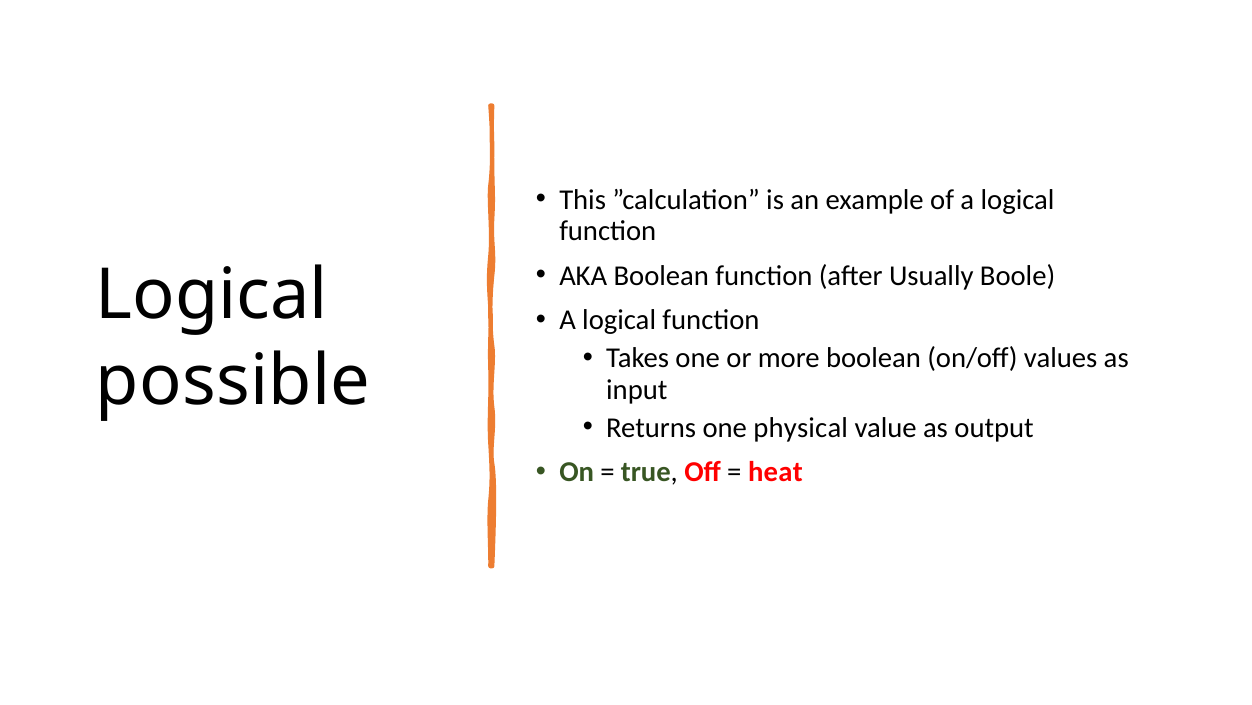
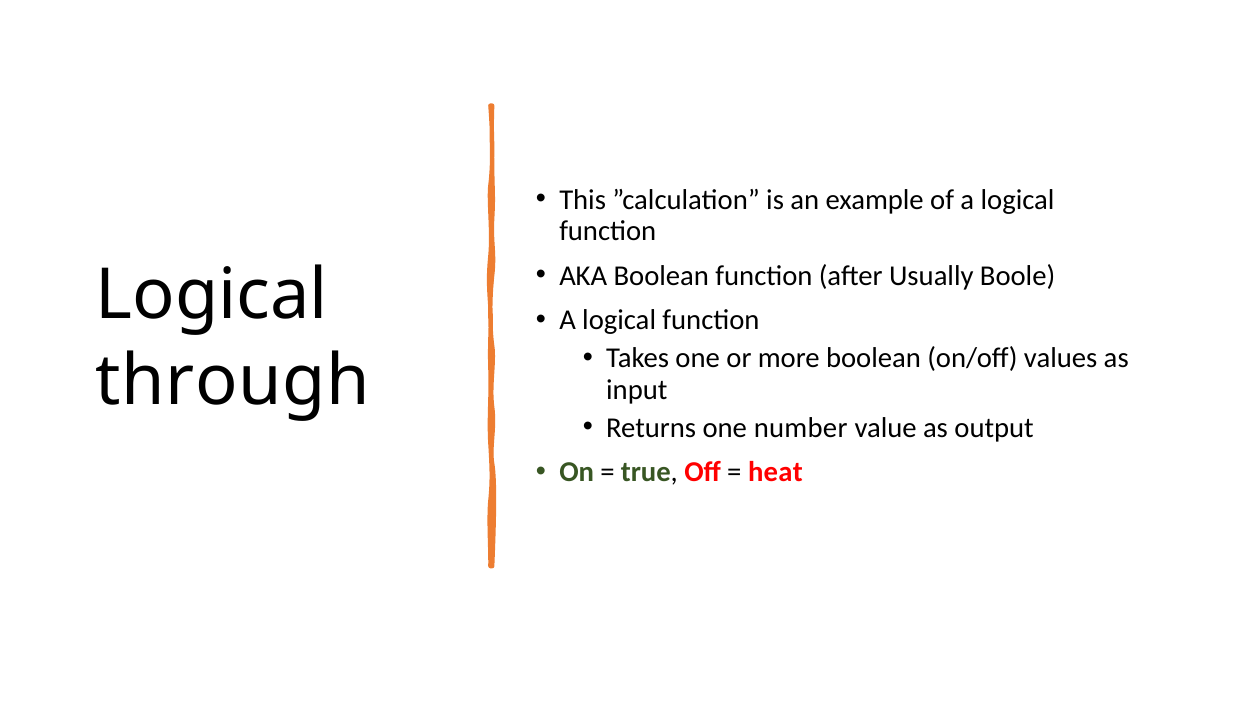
possible: possible -> through (233, 381)
physical: physical -> number (801, 427)
